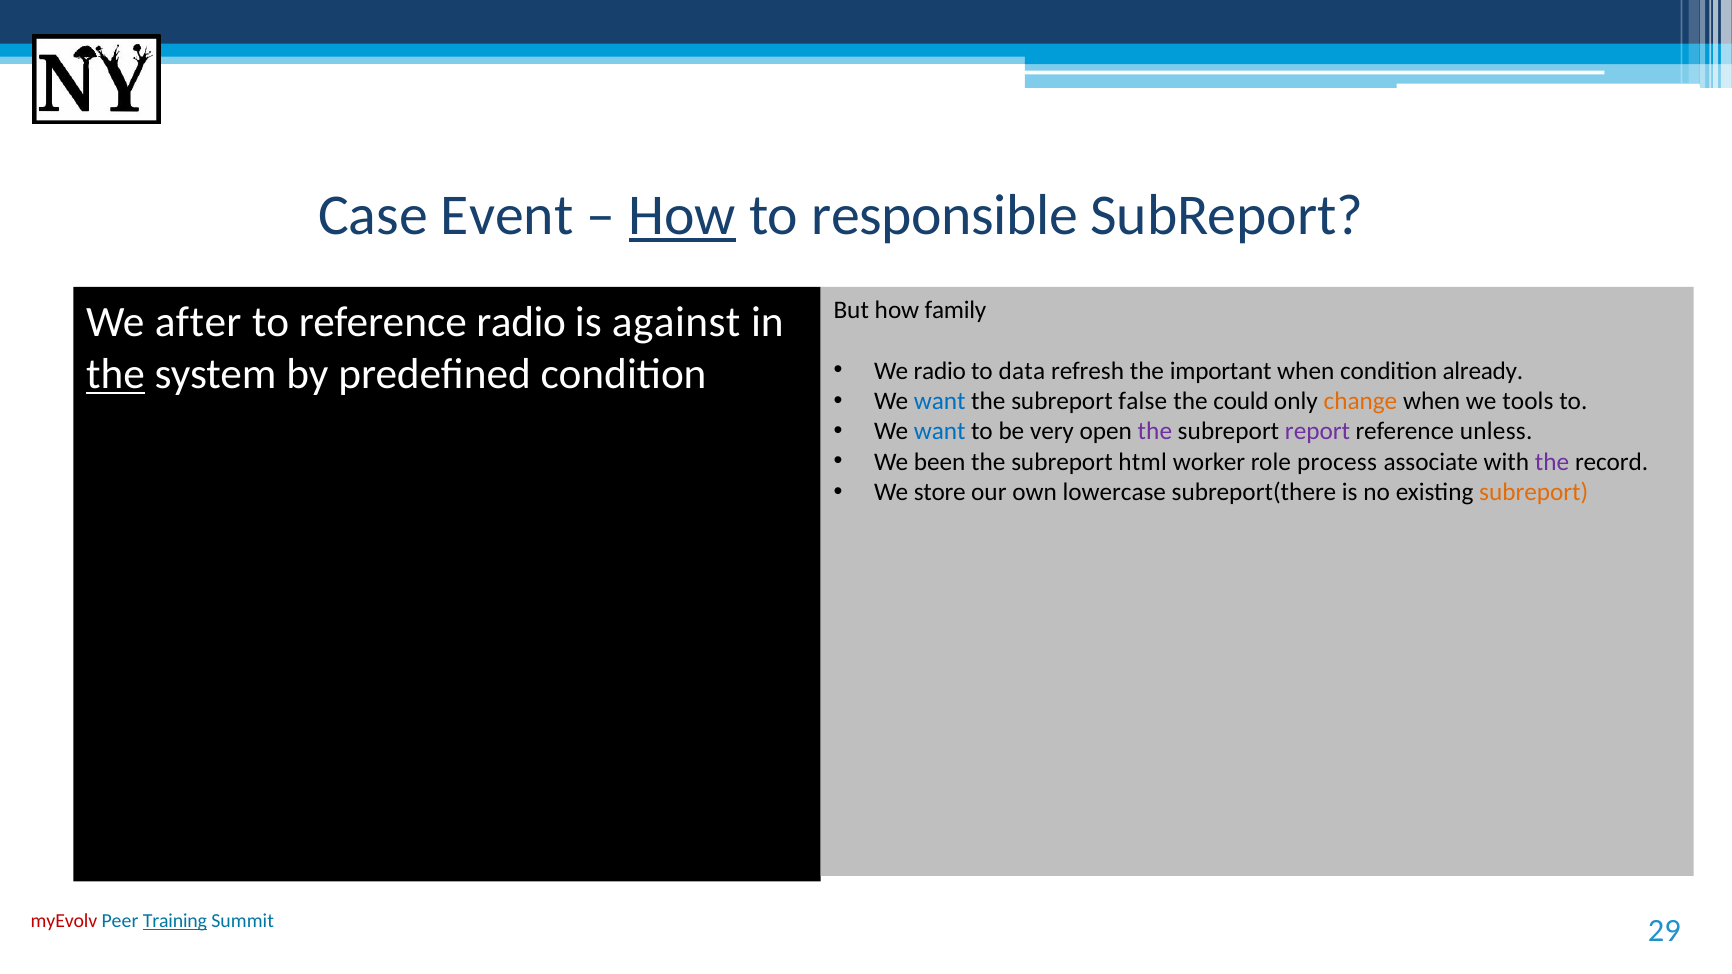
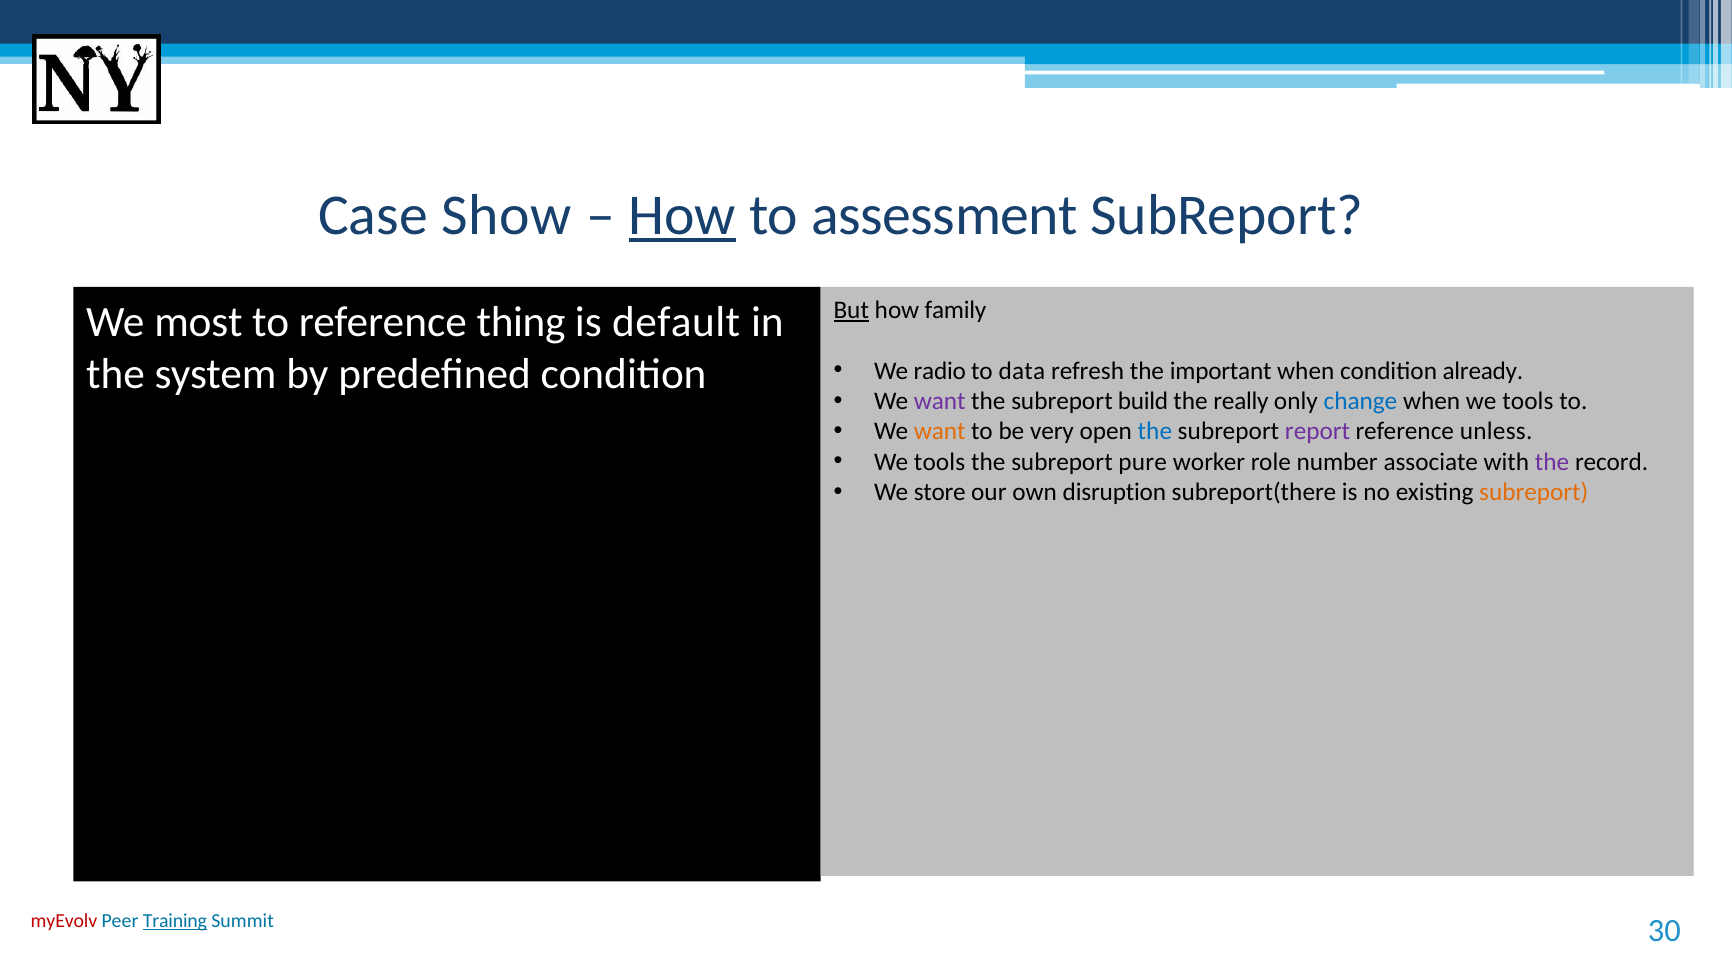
Event: Event -> Show (507, 215)
responsible: responsible -> assessment (945, 215)
But underline: none -> present (851, 310)
after: after -> most (198, 322)
reference radio: radio -> thing (521, 322)
against: against -> default (676, 322)
the underline: present -> none (115, 374)
want colour: blue -> purple (940, 401)
false: false -> build (1143, 401)
could: could -> really (1241, 401)
change colour: orange -> blue (1360, 401)
want colour: blue -> orange (940, 432)
the colour: purple -> blue (1155, 432)
been: been -> tools (940, 462)
html: html -> pure (1143, 462)
process: process -> number (1337, 462)
lowercase: lowercase -> disruption (1114, 492)
29: 29 -> 30 (1664, 931)
